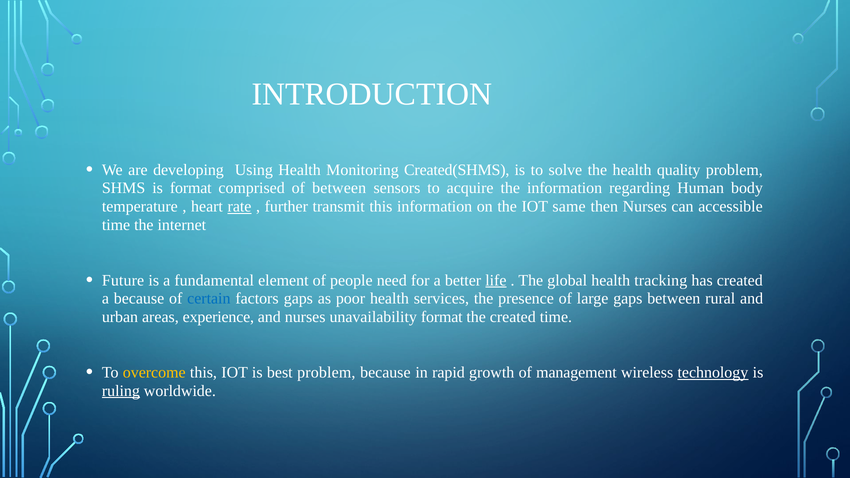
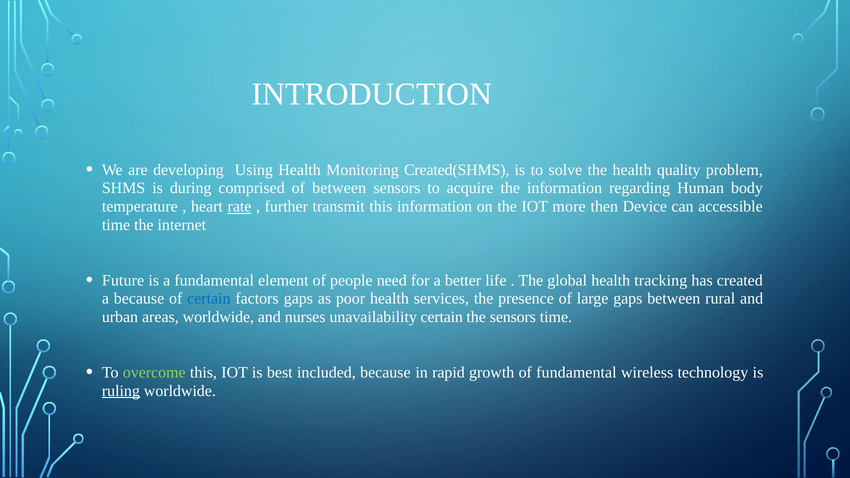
is format: format -> during (191, 188)
same: same -> more (569, 207)
then Nurses: Nurses -> Device (645, 207)
life underline: present -> none (496, 280)
areas experience: experience -> worldwide (218, 317)
unavailability format: format -> certain (442, 317)
the created: created -> sensors (513, 317)
overcome colour: yellow -> light green (154, 373)
best problem: problem -> included (326, 373)
of management: management -> fundamental (576, 373)
technology underline: present -> none (713, 373)
